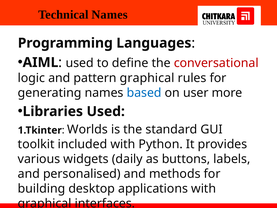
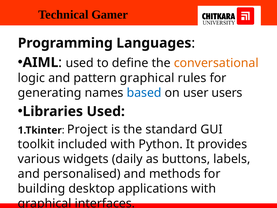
Technical Names: Names -> Gamer (110, 15)
conversational colour: red -> orange (216, 63)
more: more -> users (227, 93)
Worlds: Worlds -> Project (87, 129)
